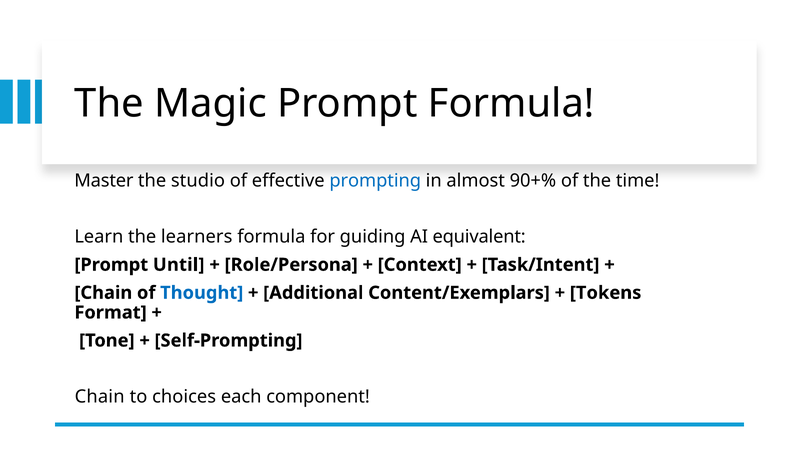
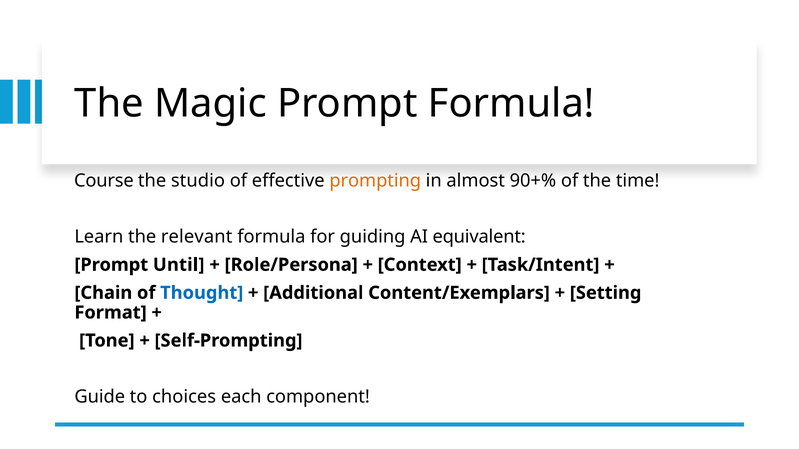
Master: Master -> Course (104, 181)
prompting colour: blue -> orange (375, 181)
learners: learners -> relevant (197, 237)
Tokens: Tokens -> Setting (606, 293)
Chain: Chain -> Guide (100, 397)
